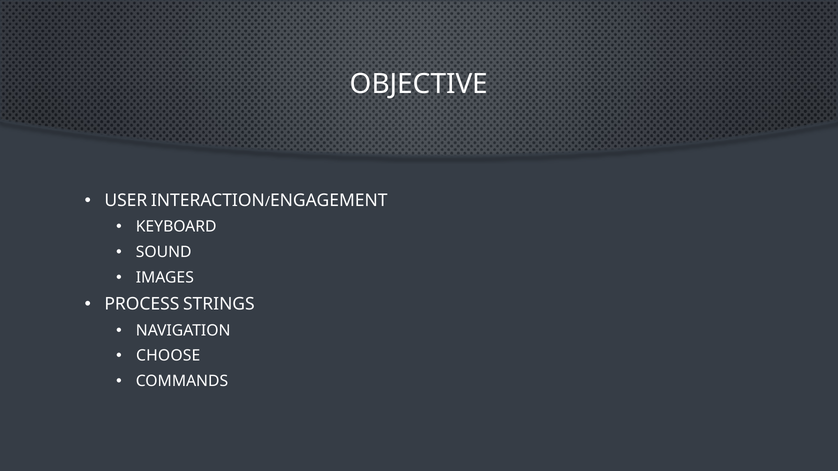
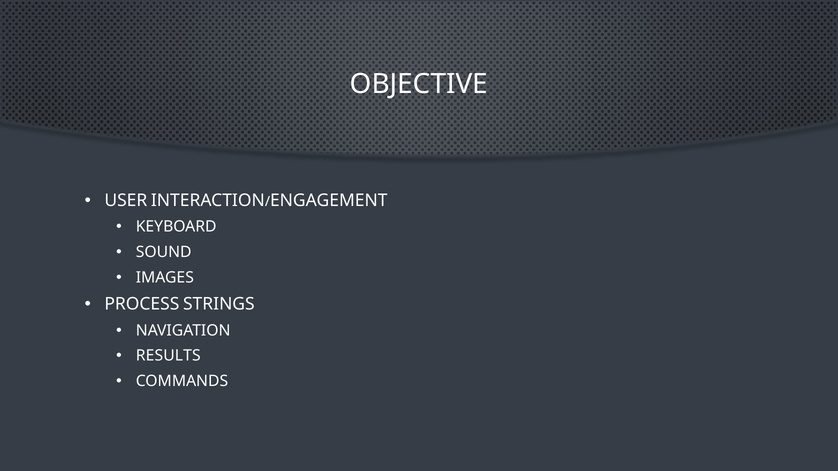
CHOOSE: CHOOSE -> RESULTS (168, 356)
